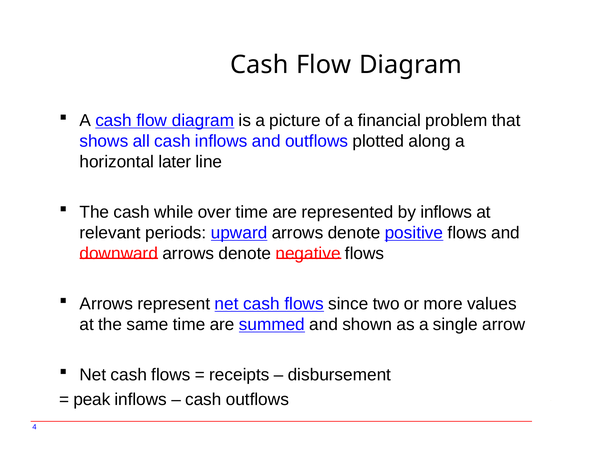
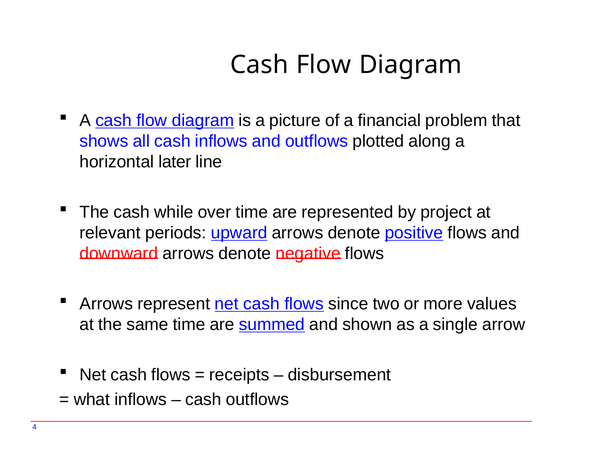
by inflows: inflows -> project (446, 212)
peak: peak -> what (92, 400)
